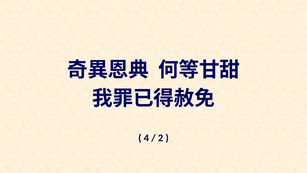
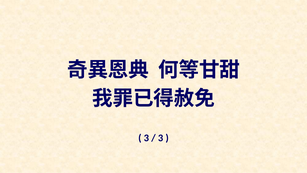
4: 4 -> 3 (146, 138)
2: 2 -> 3 (161, 138)
